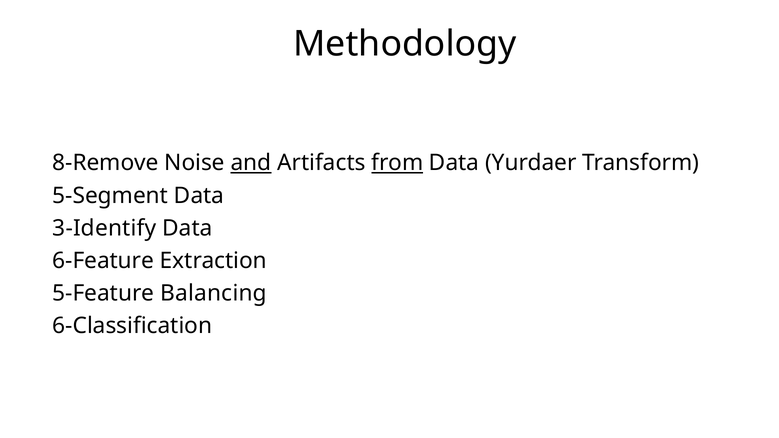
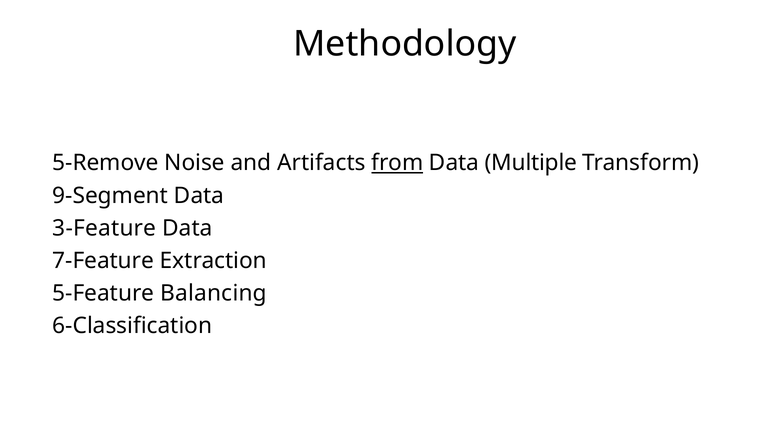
8-Remove: 8-Remove -> 5-Remove (105, 163)
and underline: present -> none (251, 163)
Yurdaer: Yurdaer -> Multiple (531, 163)
5-Segment: 5-Segment -> 9-Segment (110, 196)
3-Identify: 3-Identify -> 3-Feature (104, 228)
6-Feature: 6-Feature -> 7-Feature (103, 261)
